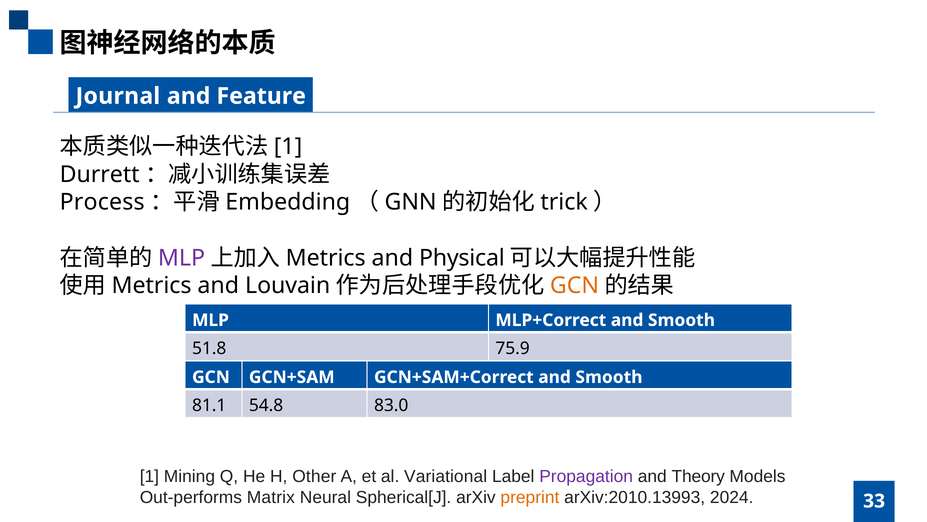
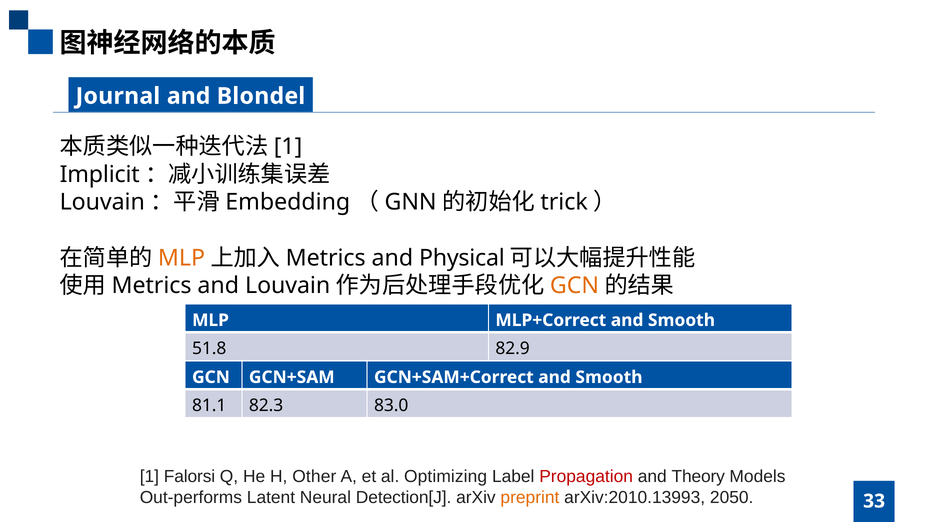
Feature: Feature -> Blondel (261, 96)
Durrett: Durrett -> Implicit (100, 174)
Process: Process -> Louvain (102, 202)
MLP colour: purple -> orange (182, 258)
75.9: 75.9 -> 82.9 (513, 348)
54.8: 54.8 -> 82.3 (266, 405)
Mining: Mining -> Falorsi (190, 476)
Variational: Variational -> Optimizing (446, 476)
Propagation colour: purple -> red (586, 476)
Matrix: Matrix -> Latent (271, 497)
Spherical[J: Spherical[J -> Detection[J (404, 497)
2024: 2024 -> 2050 (732, 497)
